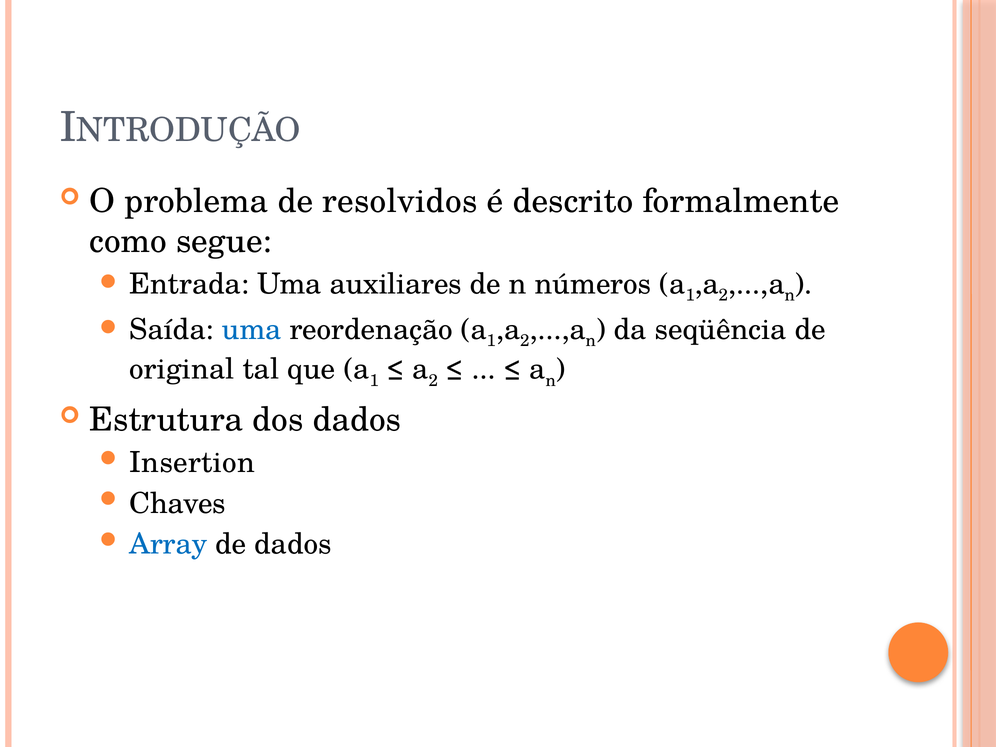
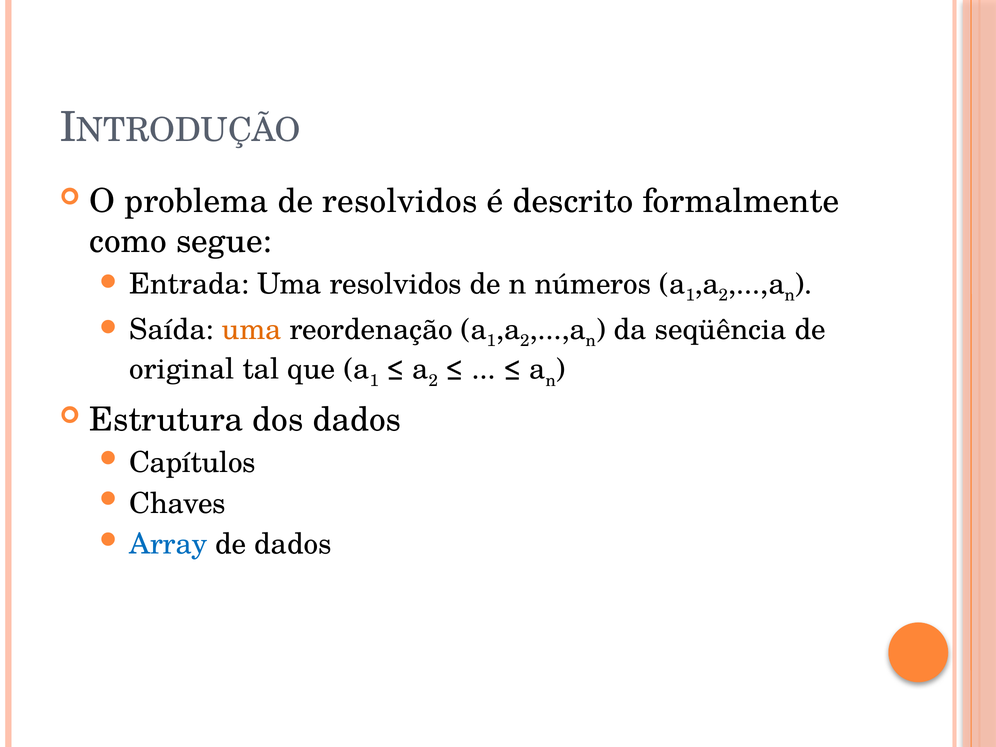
Uma auxiliares: auxiliares -> resolvidos (396, 284)
uma colour: blue -> orange (252, 330)
Insertion: Insertion -> Capítulos (192, 463)
